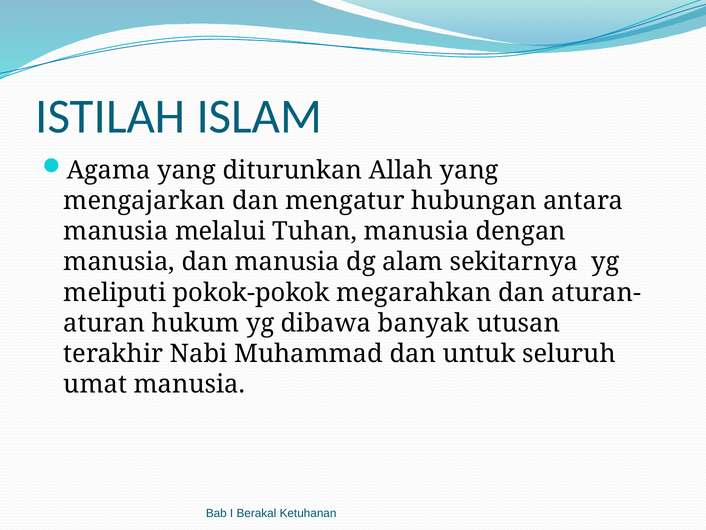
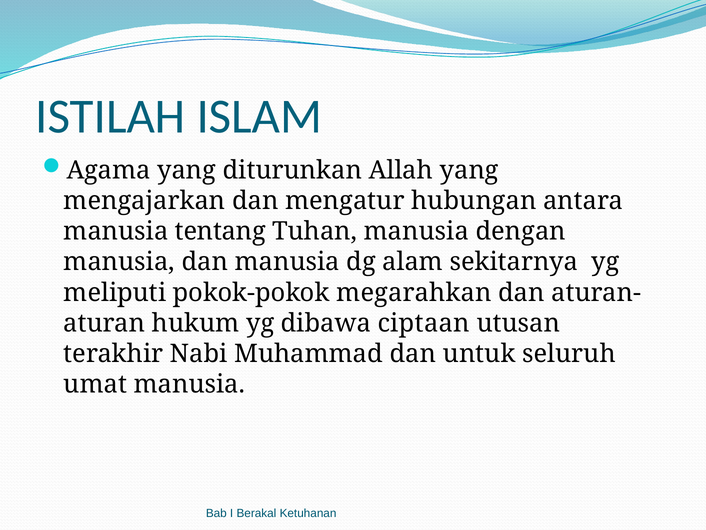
melalui: melalui -> tentang (220, 231)
banyak: banyak -> ciptaan (424, 323)
